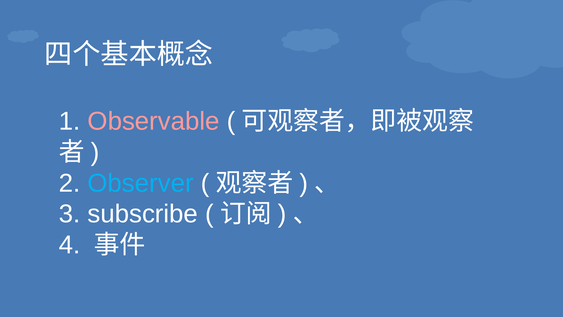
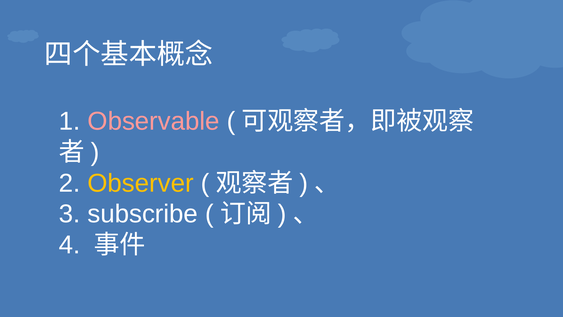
Observer colour: light blue -> yellow (141, 183)
